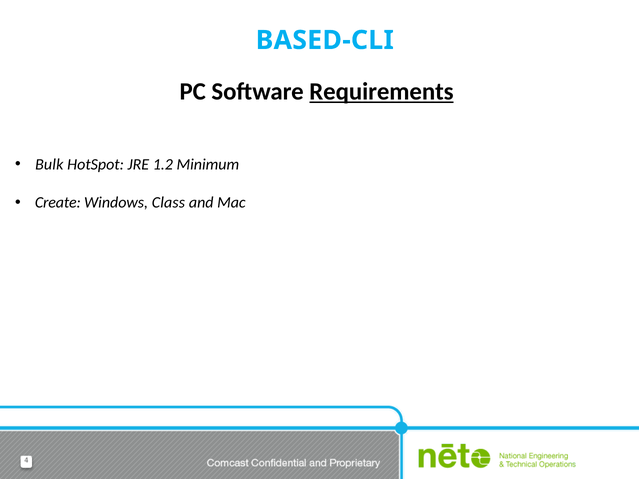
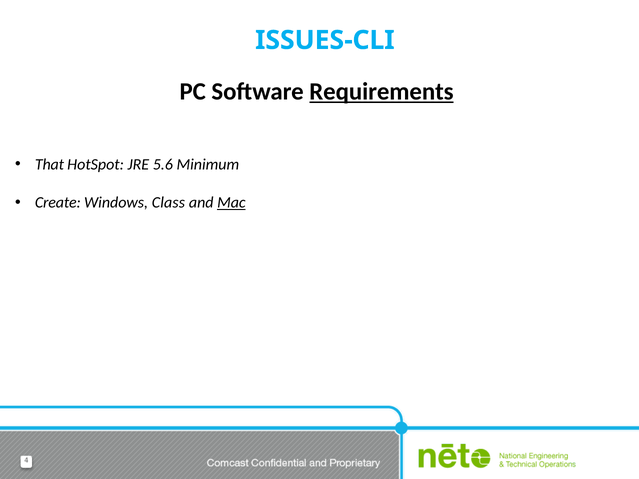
BASED-CLI: BASED-CLI -> ISSUES-CLI (325, 40)
Bulk: Bulk -> That (49, 164)
1.2: 1.2 -> 5.6 (163, 164)
Mac underline: none -> present (231, 203)
